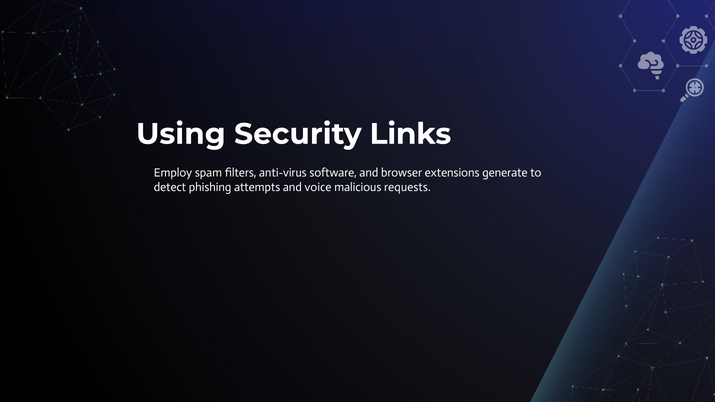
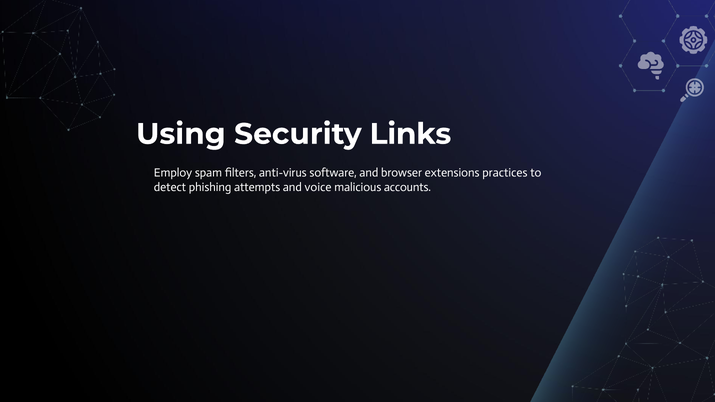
generate: generate -> practices (505, 173)
requests: requests -> accounts (407, 187)
